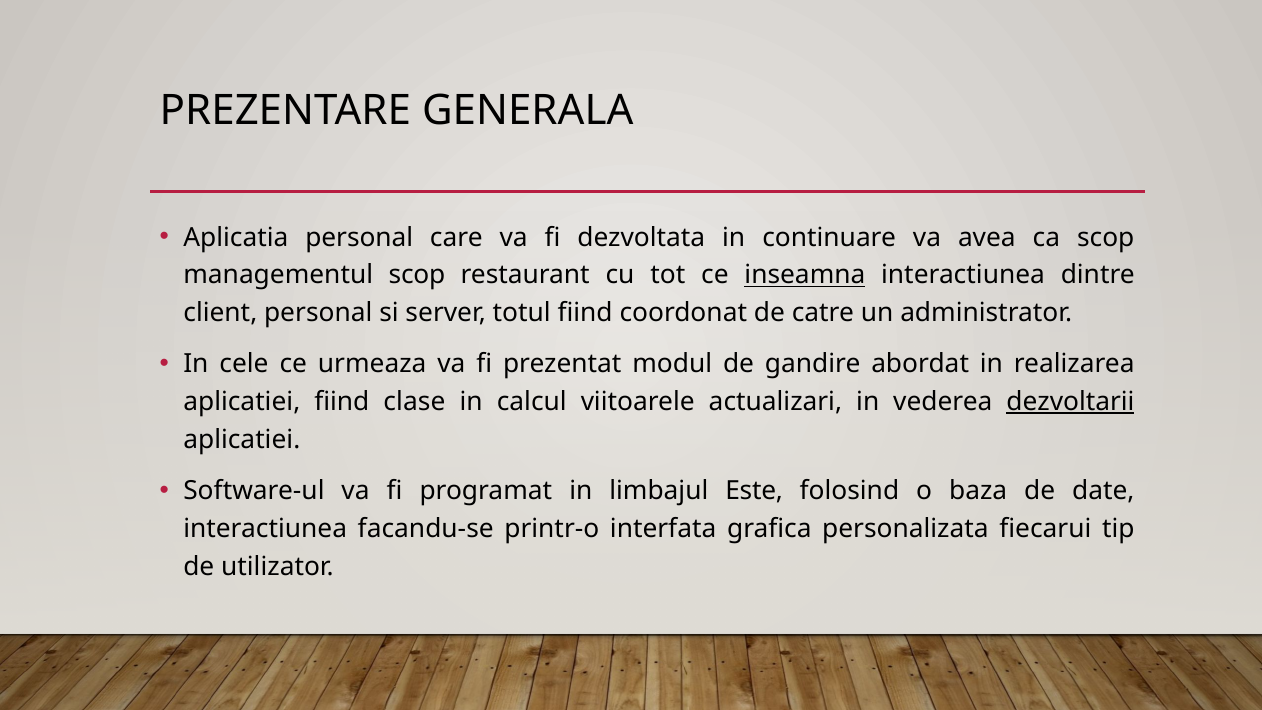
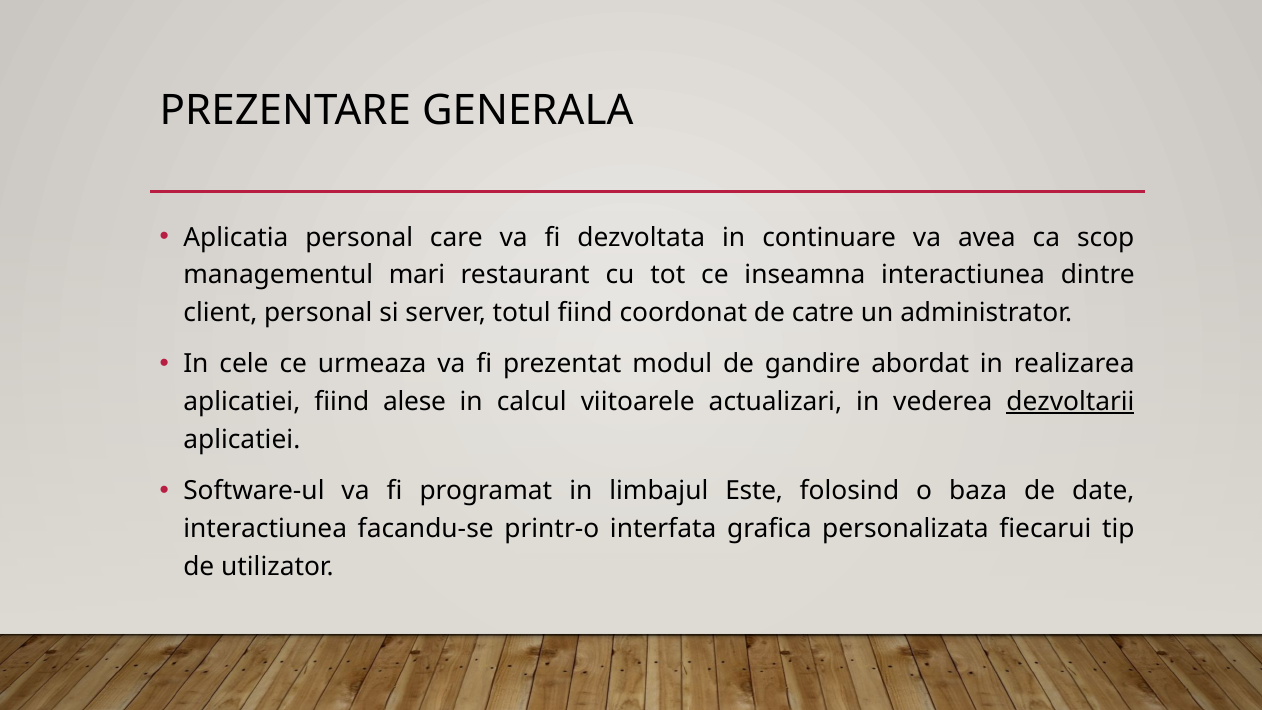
managementul scop: scop -> mari (417, 275)
inseamna underline: present -> none (805, 275)
clase: clase -> alese (415, 402)
